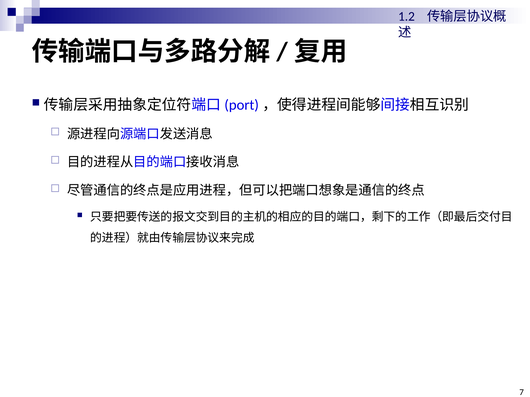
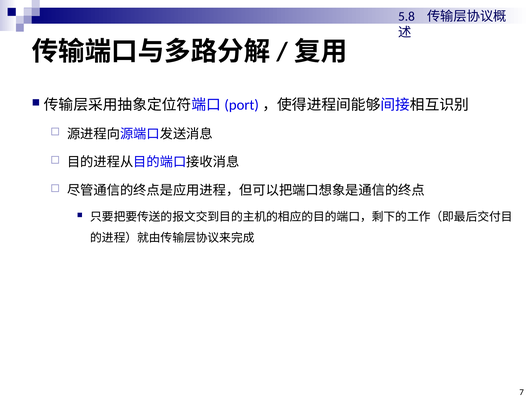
1.2: 1.2 -> 5.8 (406, 17)
